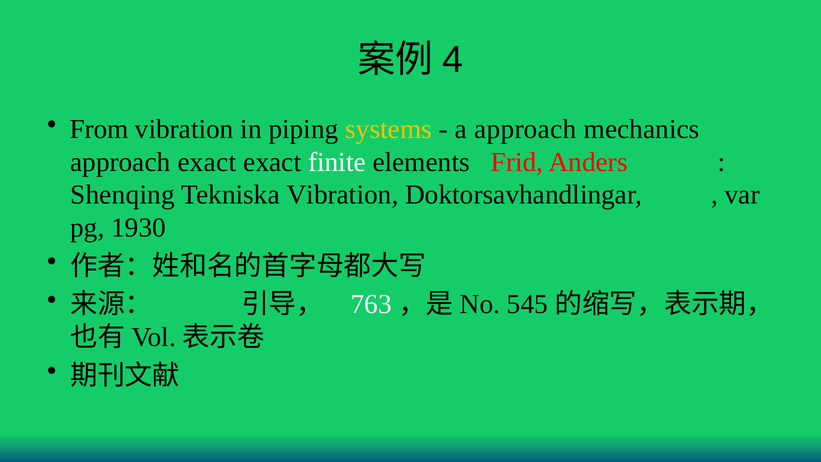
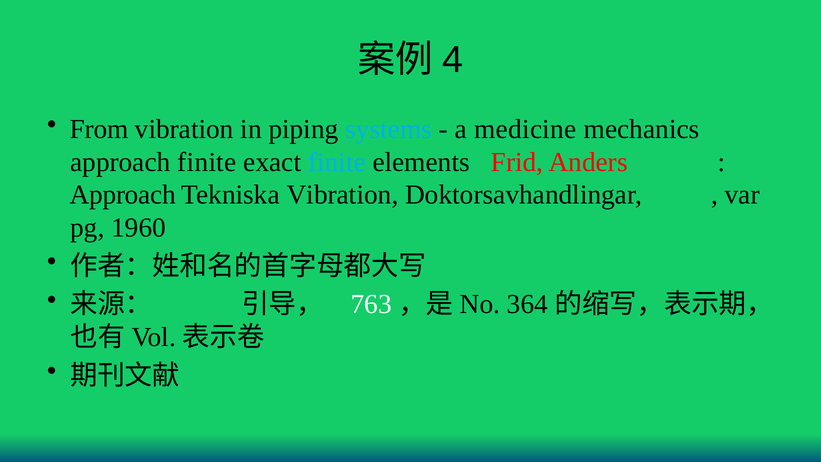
systems colour: yellow -> light blue (389, 129)
a approach: approach -> medicine (525, 129)
approach exact: exact -> finite (207, 162)
finite colour: white -> light blue (337, 162)
Shenqing: Shenqing -> Approach (123, 195)
1930: 1930 -> 1960 (139, 228)
545: 545 -> 364 (527, 304)
